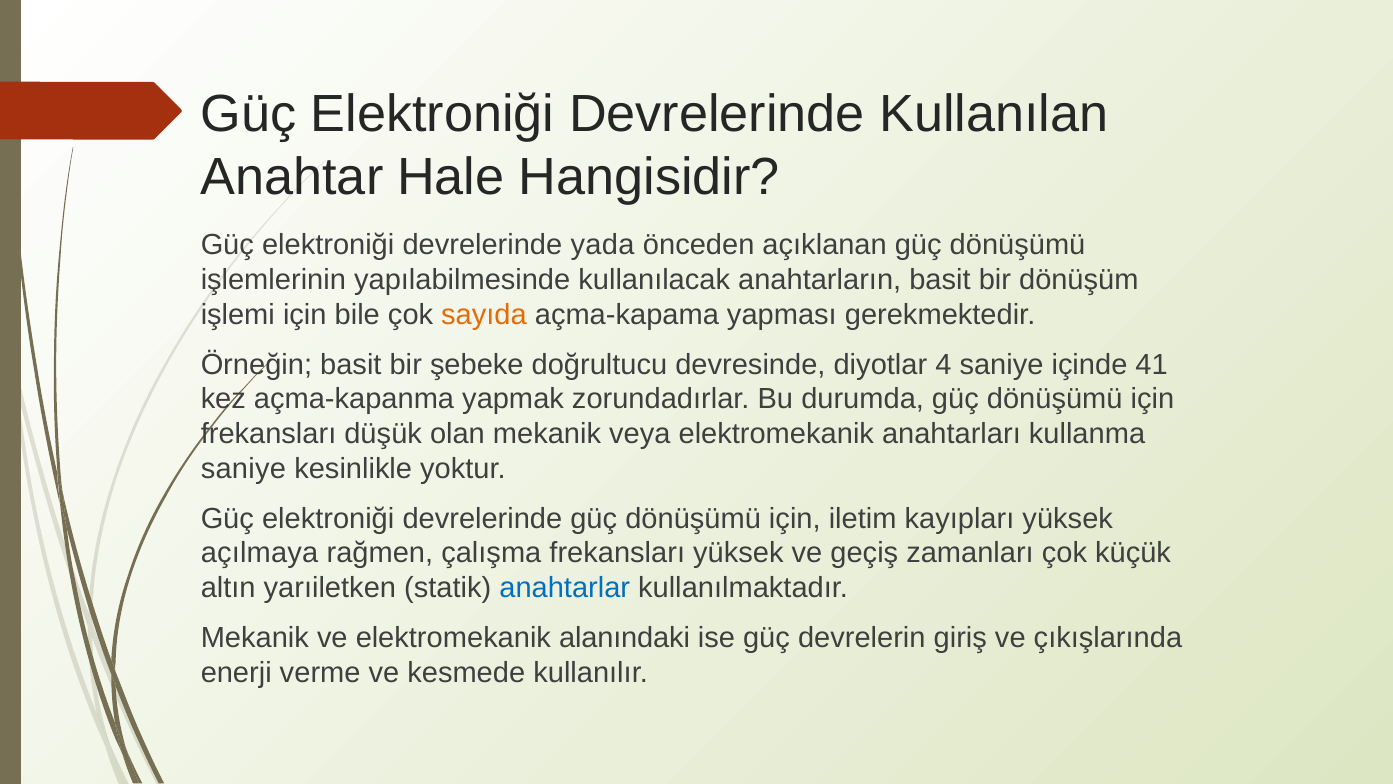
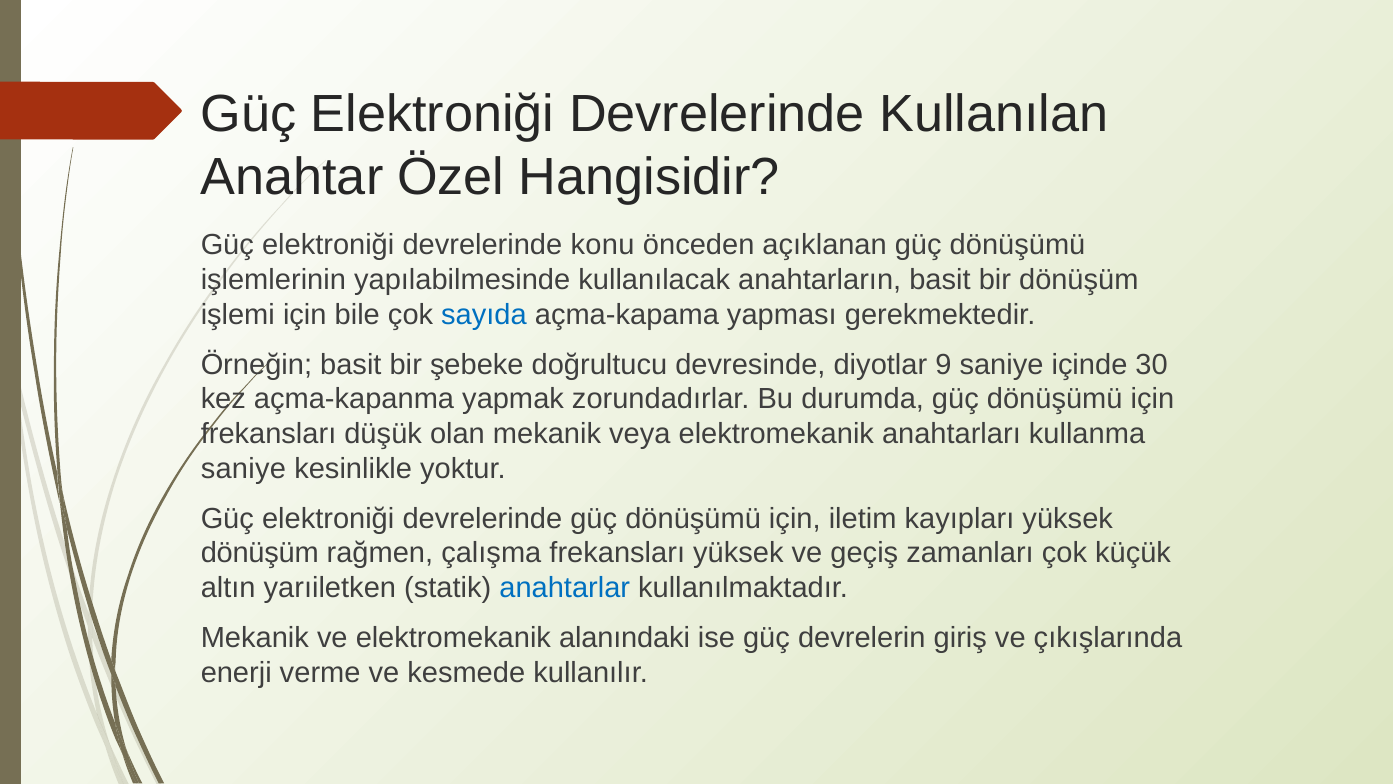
Hale: Hale -> Özel (451, 177)
yada: yada -> konu (602, 245)
sayıda colour: orange -> blue (484, 315)
4: 4 -> 9 (943, 364)
41: 41 -> 30 (1152, 364)
açılmaya: açılmaya -> dönüşüm (260, 553)
